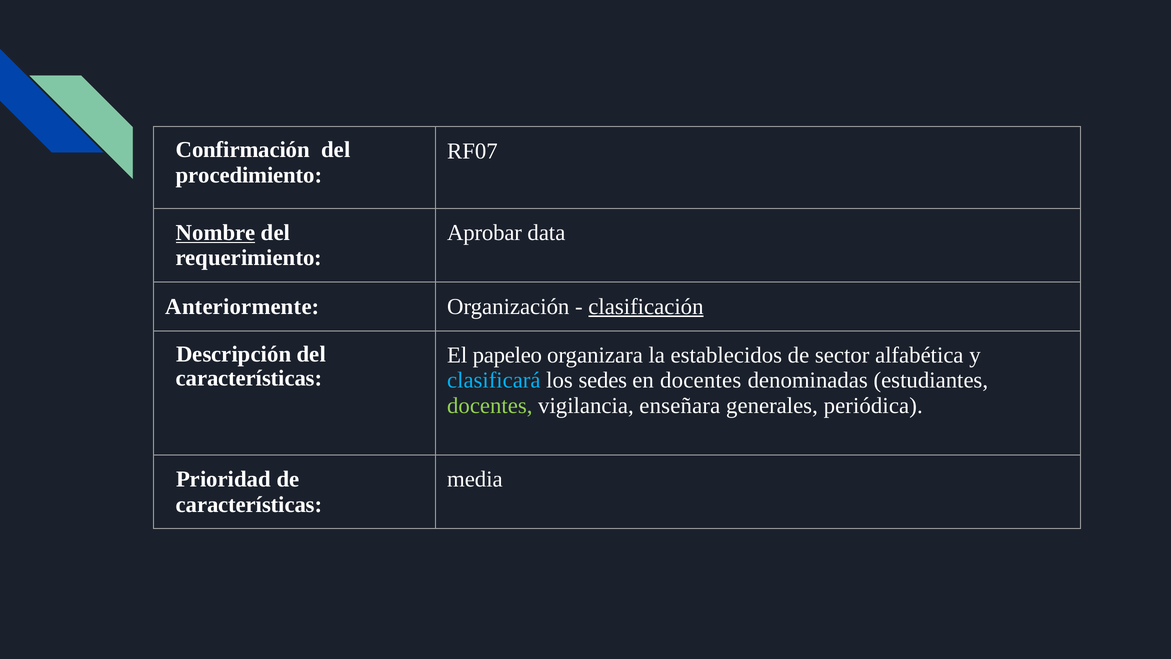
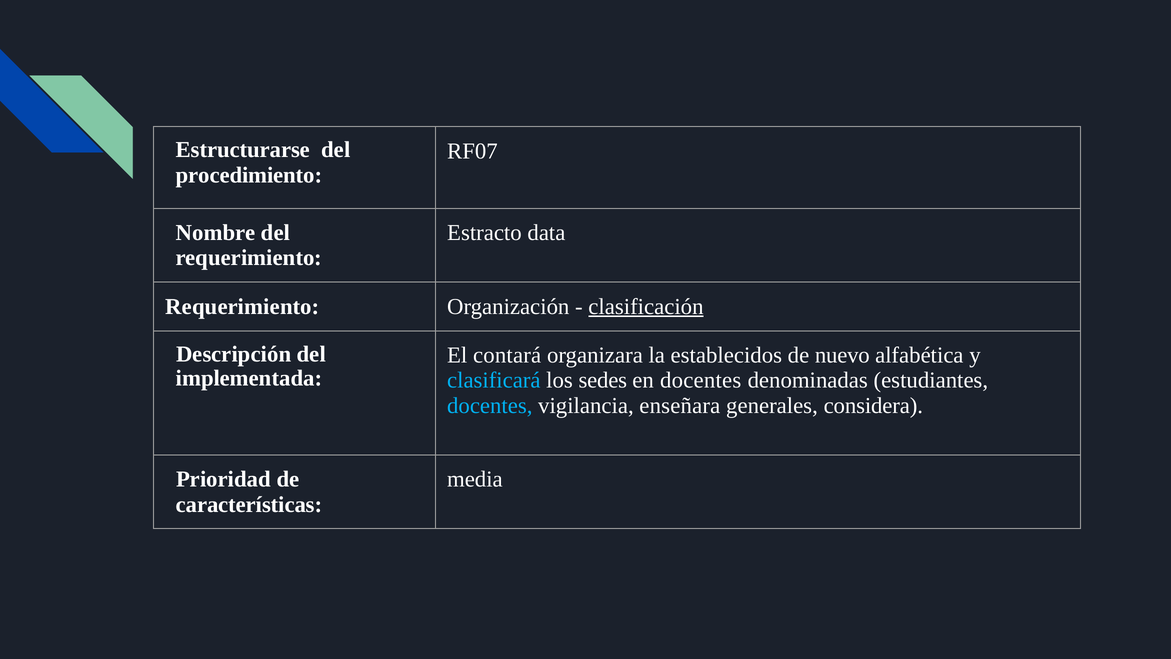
Confirmación: Confirmación -> Estructurarse (243, 150)
Nombre underline: present -> none (216, 233)
Aprobar: Aprobar -> Estracto (484, 233)
Anteriormente: Anteriormente -> Requerimiento (242, 306)
papeleo: papeleo -> contará (507, 355)
sector: sector -> nuevo (842, 355)
características: características -> implementada (249, 378)
docentes colour: light green -> light blue (490, 405)
periódica: periódica -> considera (873, 405)
